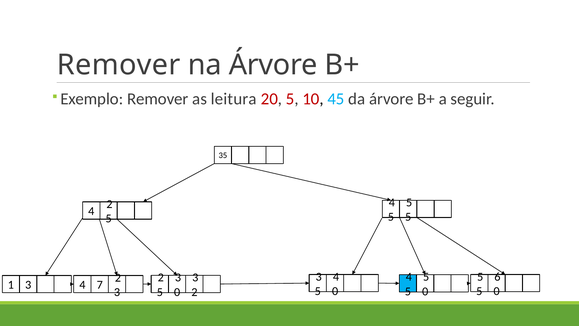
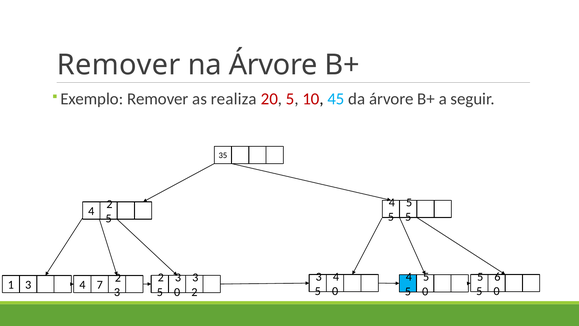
leitura: leitura -> realiza (234, 99)
